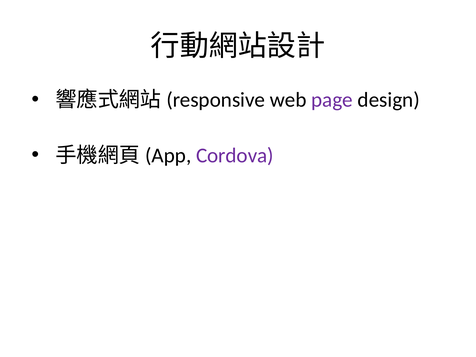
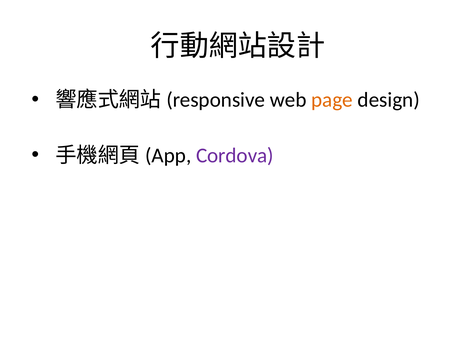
page colour: purple -> orange (332, 100)
